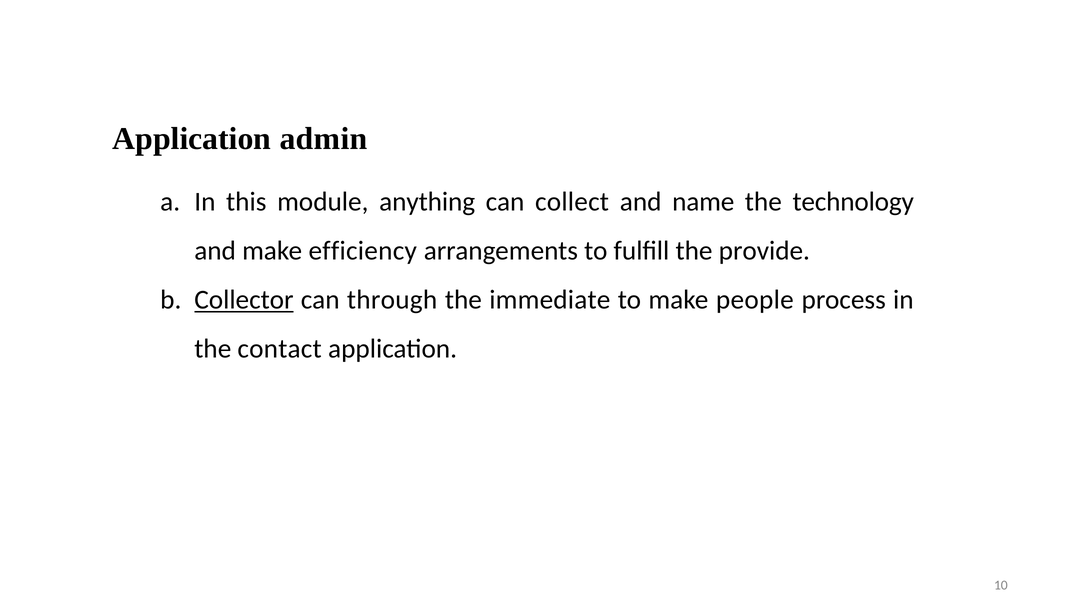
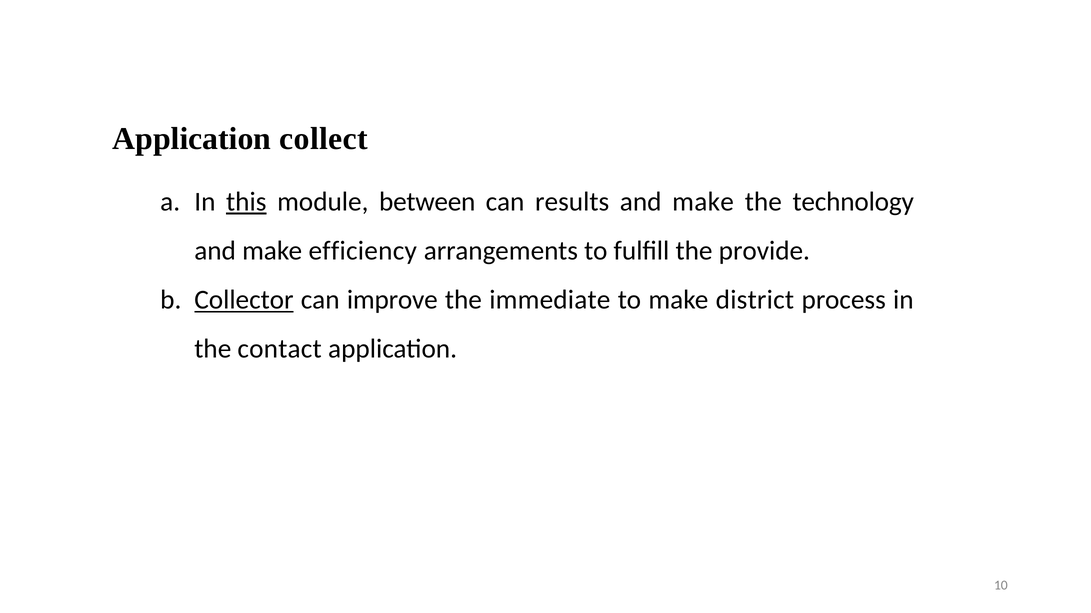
admin: admin -> collect (324, 139)
this underline: none -> present (246, 202)
anything: anything -> between (427, 202)
collect: collect -> results (572, 202)
name: name -> make (703, 202)
through: through -> improve (392, 300)
people: people -> district (755, 300)
